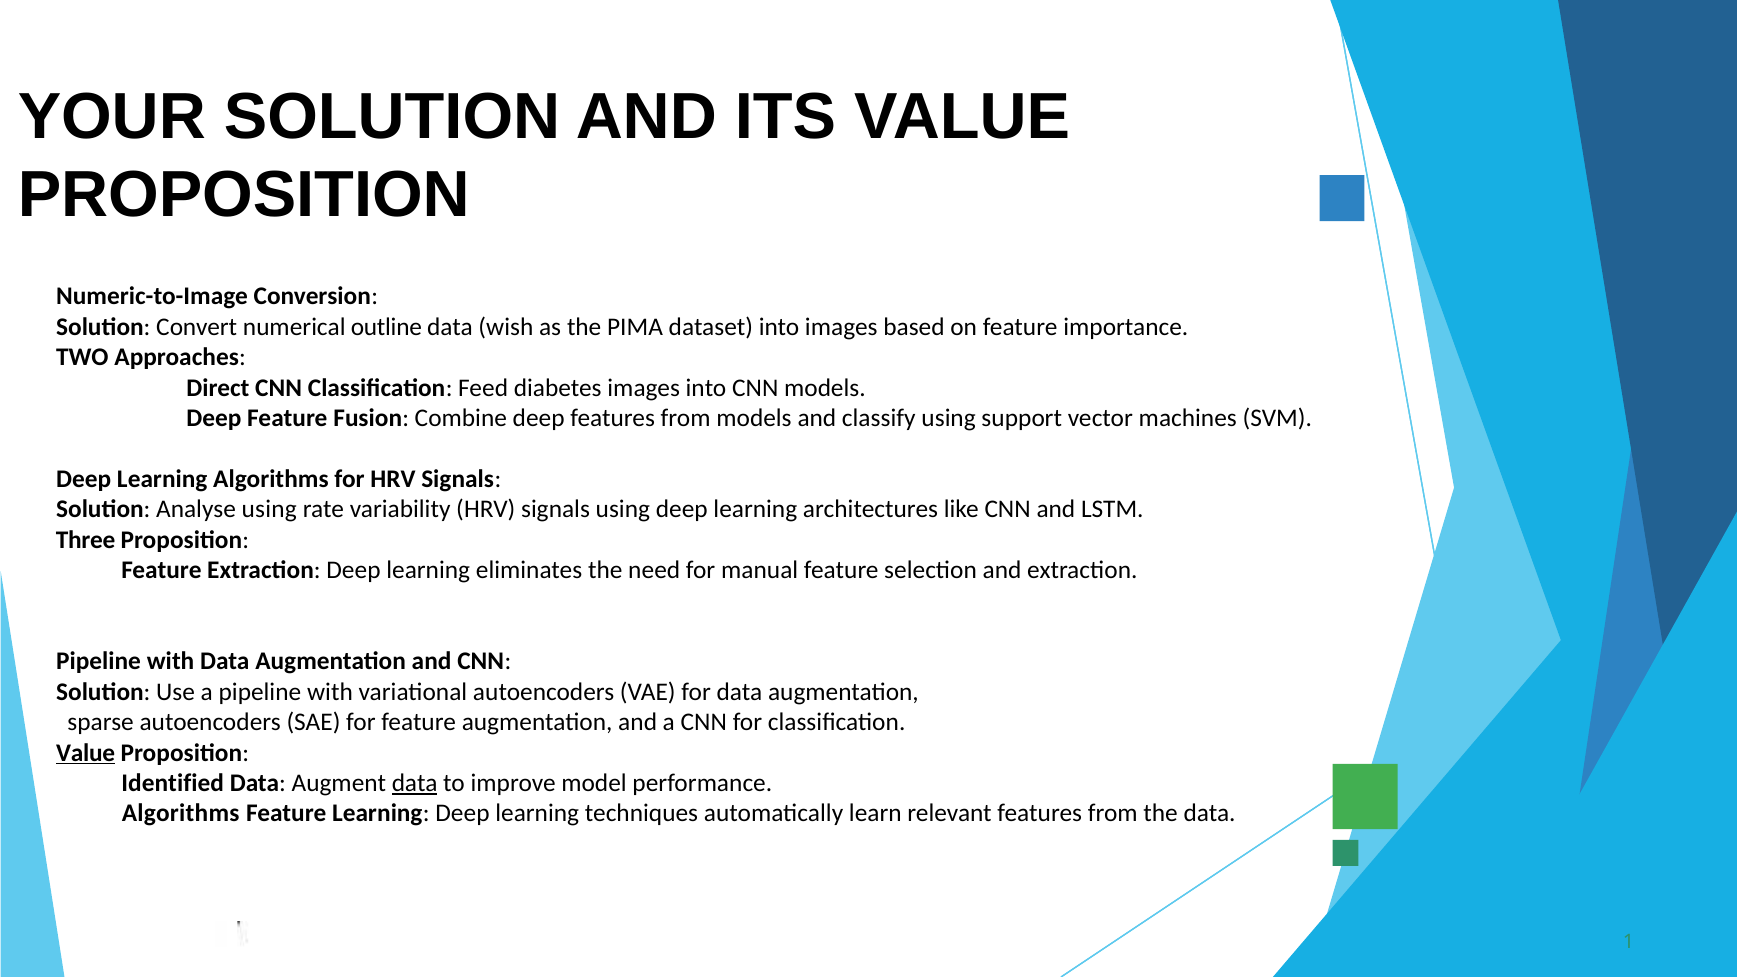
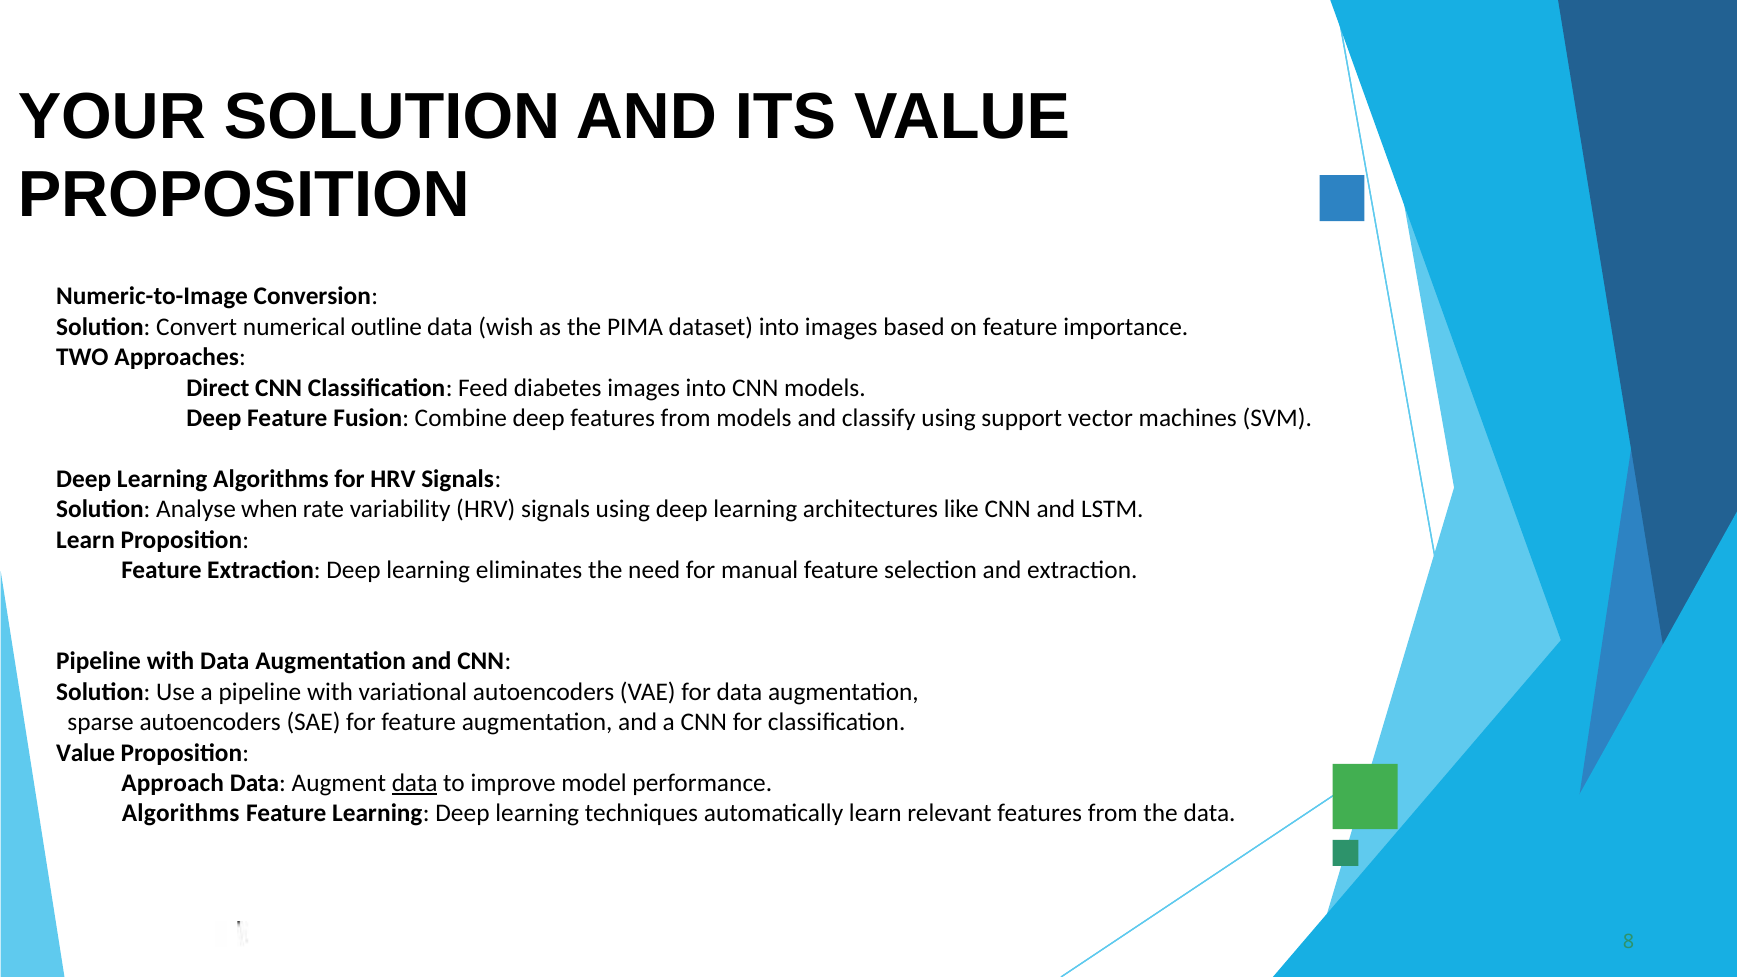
Analyse using: using -> when (270, 510)
Three: Three -> Learn (86, 540)
Value underline: present -> none (86, 753)
Identified: Identified -> Approach (173, 783)
1: 1 -> 8 (1629, 942)
